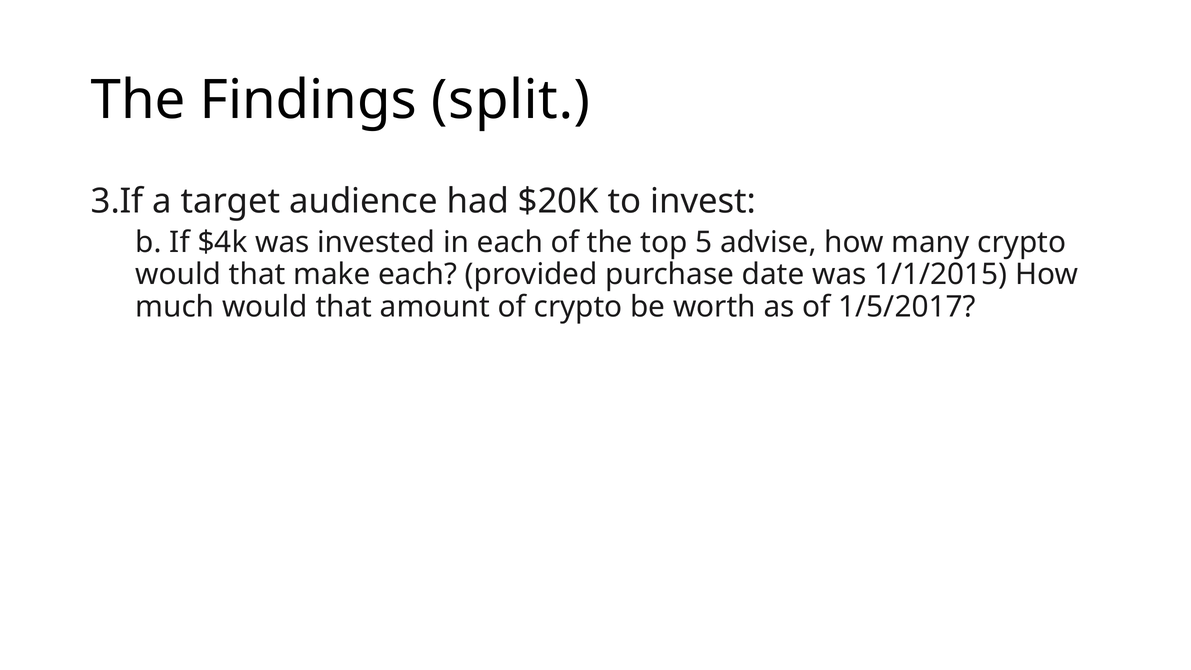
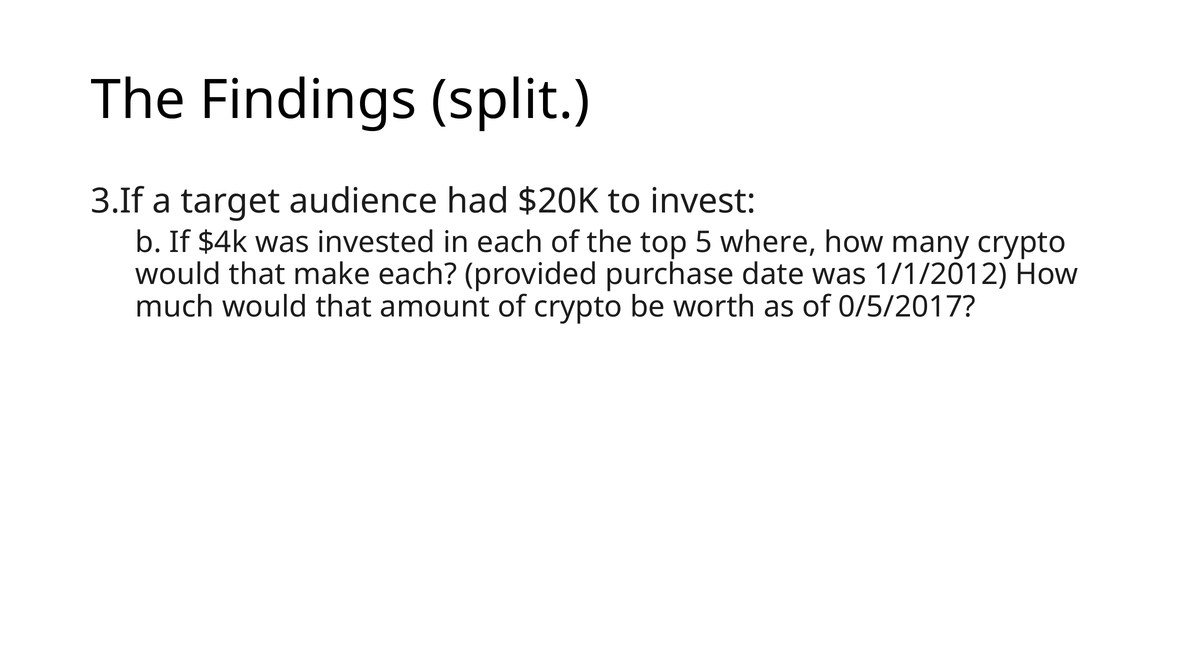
advise: advise -> where (768, 242)
1/1/2015: 1/1/2015 -> 1/1/2012 (941, 275)
1/5/2017: 1/5/2017 -> 0/5/2017 (907, 307)
